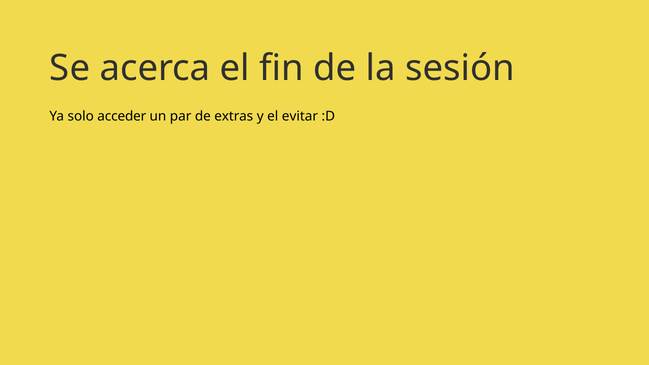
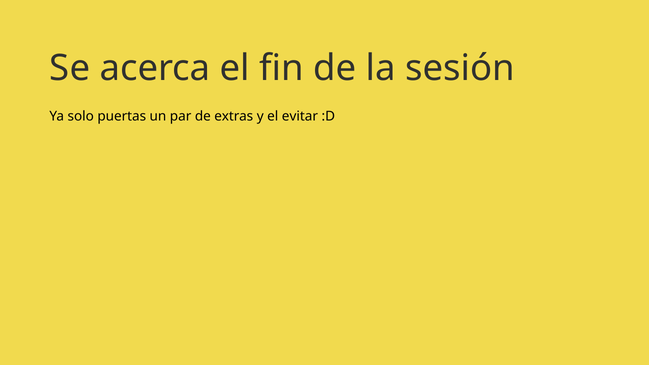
acceder: acceder -> puertas (122, 116)
